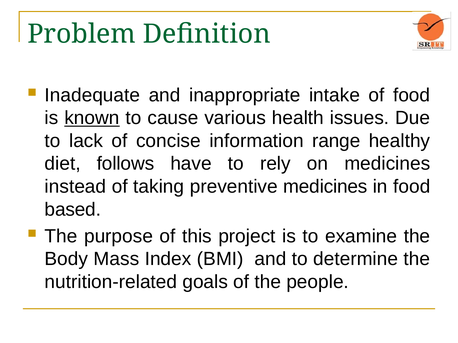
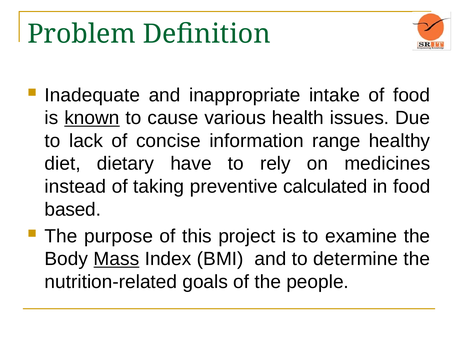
follows: follows -> dietary (125, 164)
preventive medicines: medicines -> calculated (325, 187)
Mass underline: none -> present (116, 259)
